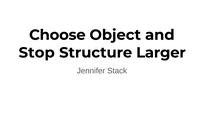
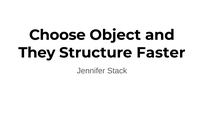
Stop: Stop -> They (37, 53)
Larger: Larger -> Faster (161, 53)
